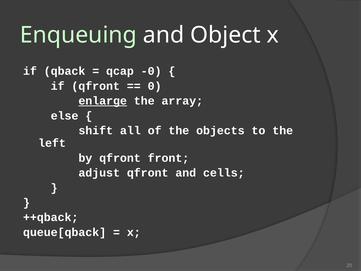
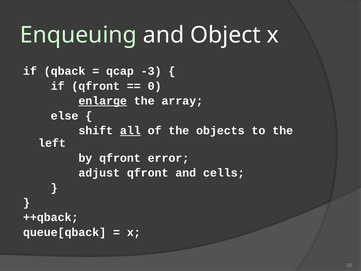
-0: -0 -> -3 (151, 71)
all underline: none -> present (130, 131)
front: front -> error (168, 158)
